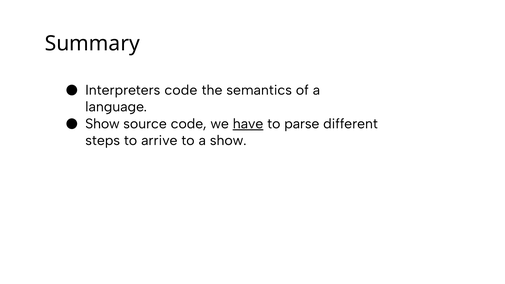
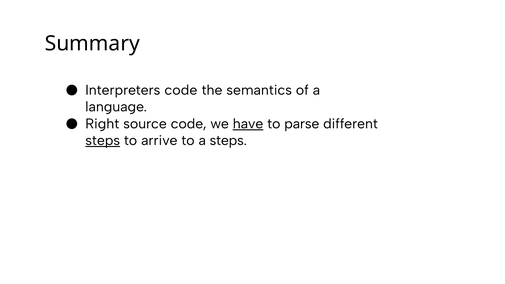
Show: Show -> Right (102, 124)
steps underline: none -> present (103, 141)
a show: show -> steps (228, 141)
